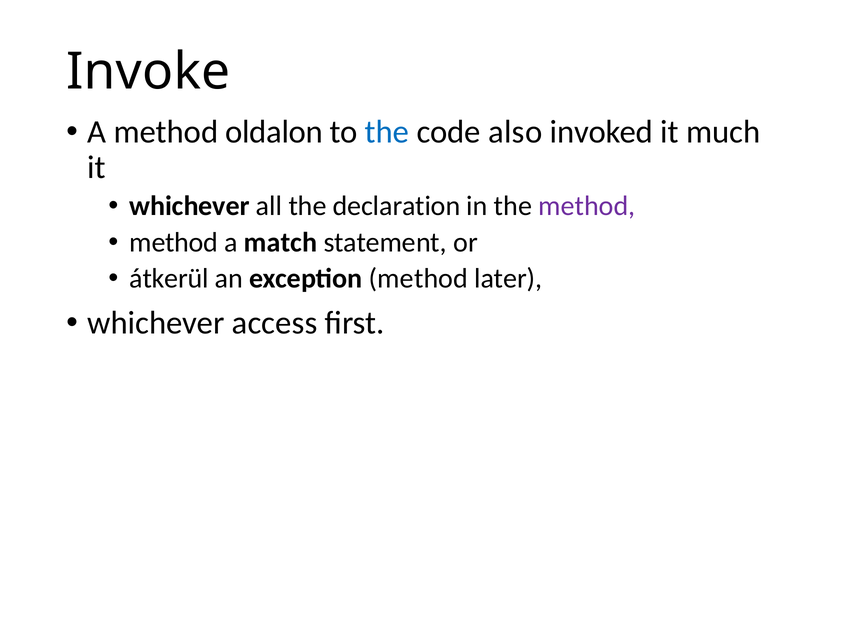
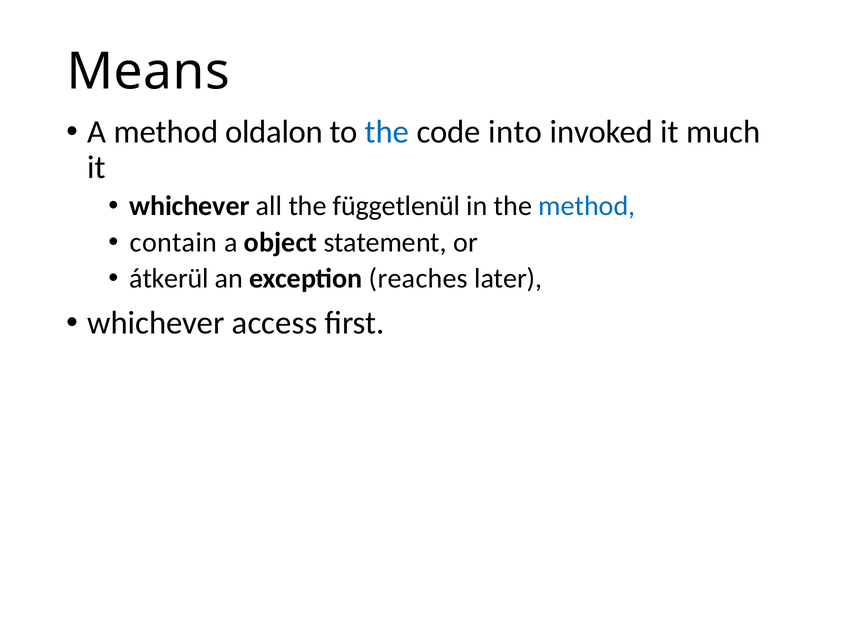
Invoke: Invoke -> Means (148, 72)
also: also -> into (515, 132)
declaration: declaration -> függetlenül (397, 206)
method colour: purple -> blue (587, 206)
method: method -> contain (173, 242)
match: match -> object (281, 242)
exception method: method -> reaches (418, 278)
